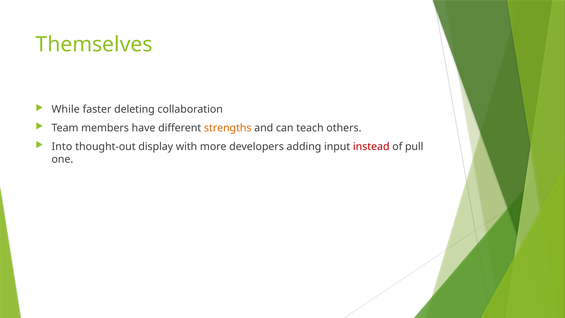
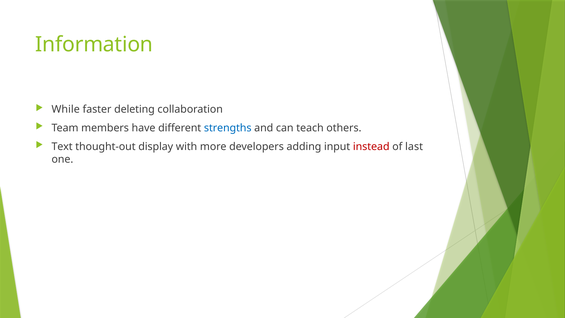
Themselves: Themselves -> Information (94, 45)
strengths colour: orange -> blue (228, 128)
Into: Into -> Text (62, 147)
pull: pull -> last (414, 147)
